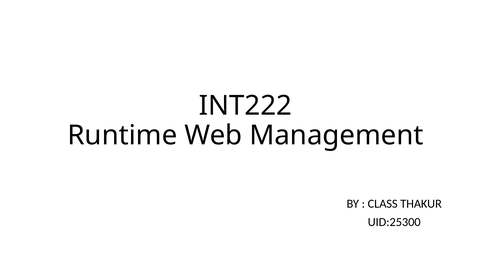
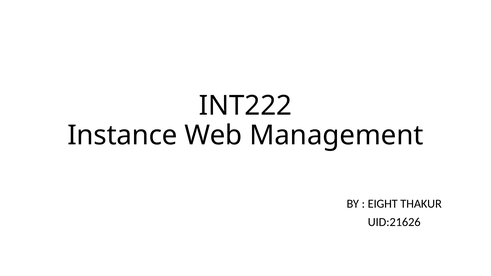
Runtime: Runtime -> Instance (122, 135)
CLASS: CLASS -> EIGHT (383, 204)
UID:25300: UID:25300 -> UID:21626 (394, 222)
